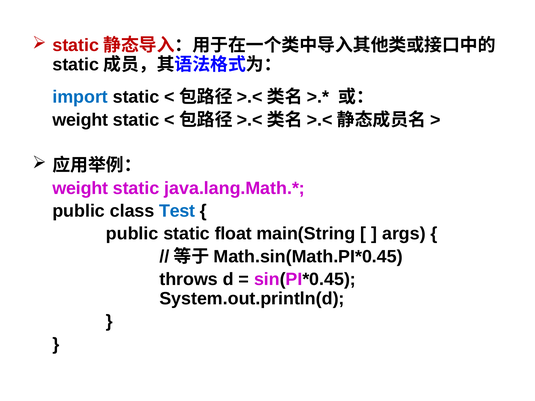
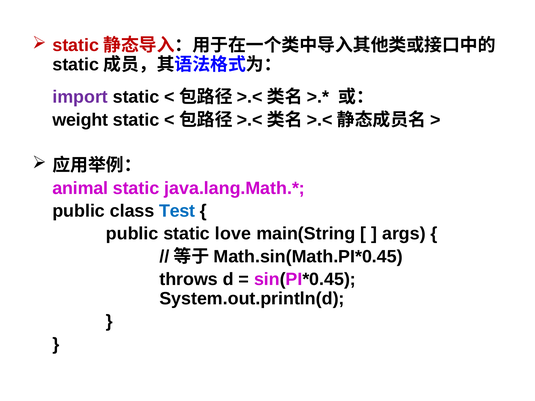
import colour: blue -> purple (80, 97)
weight: weight -> animal (80, 188)
float: float -> love (233, 234)
